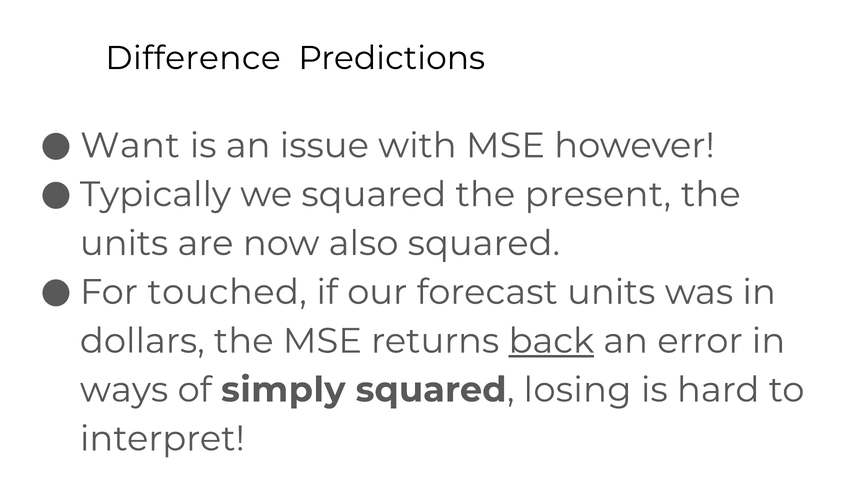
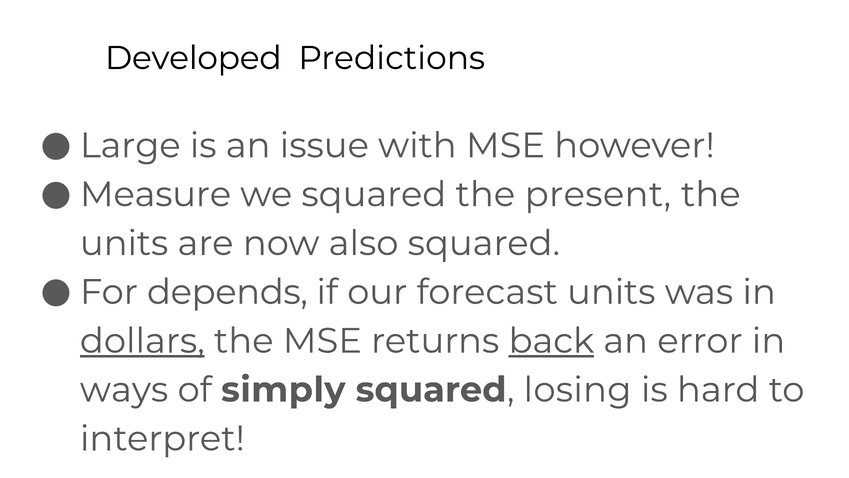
Difference: Difference -> Developed (193, 58)
Want: Want -> Large (130, 146)
Typically: Typically -> Measure (156, 194)
touched: touched -> depends (227, 292)
dollars underline: none -> present (142, 341)
